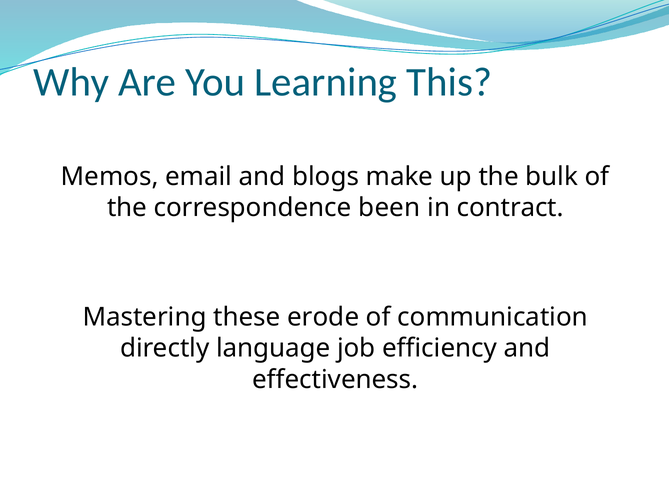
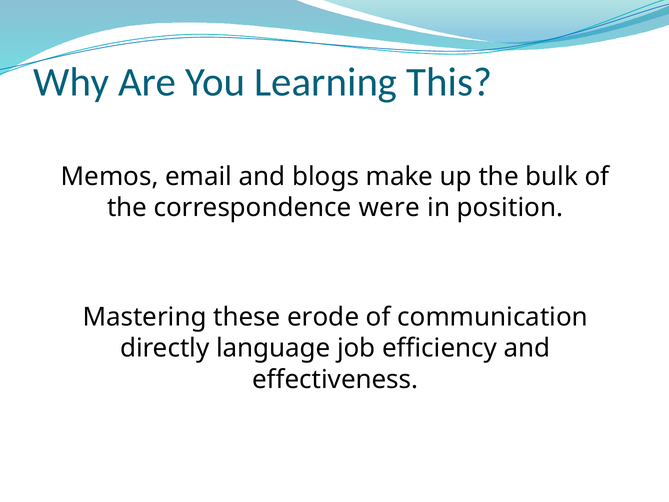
been: been -> were (389, 208)
contract: contract -> position (510, 208)
